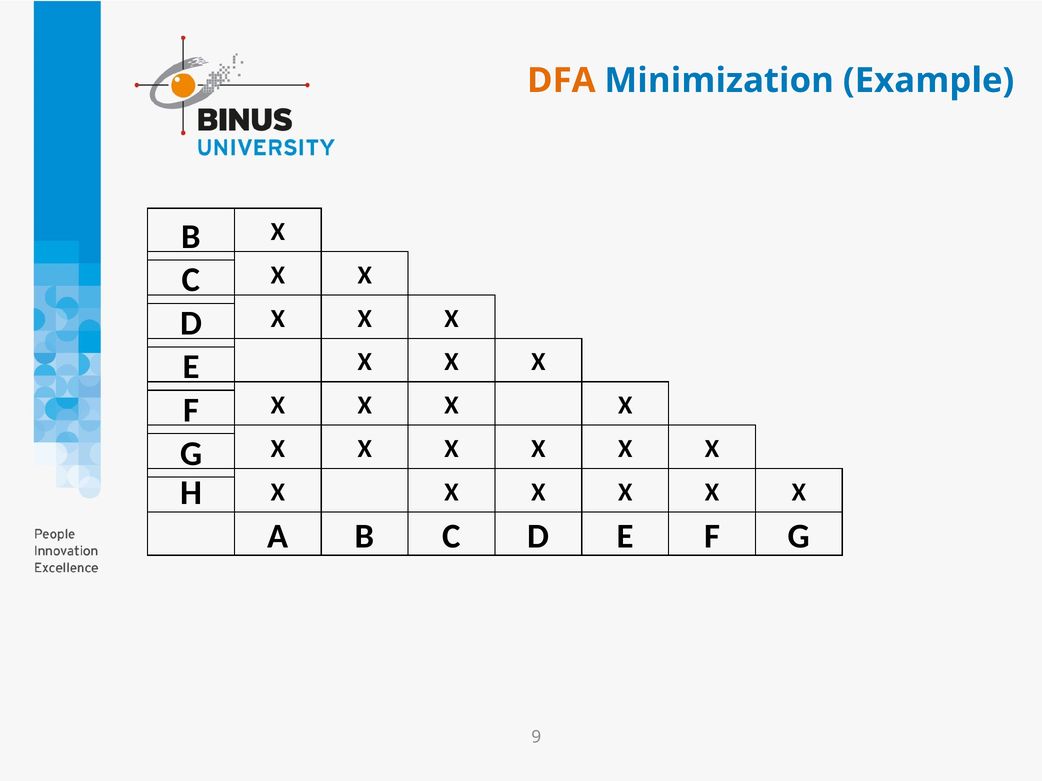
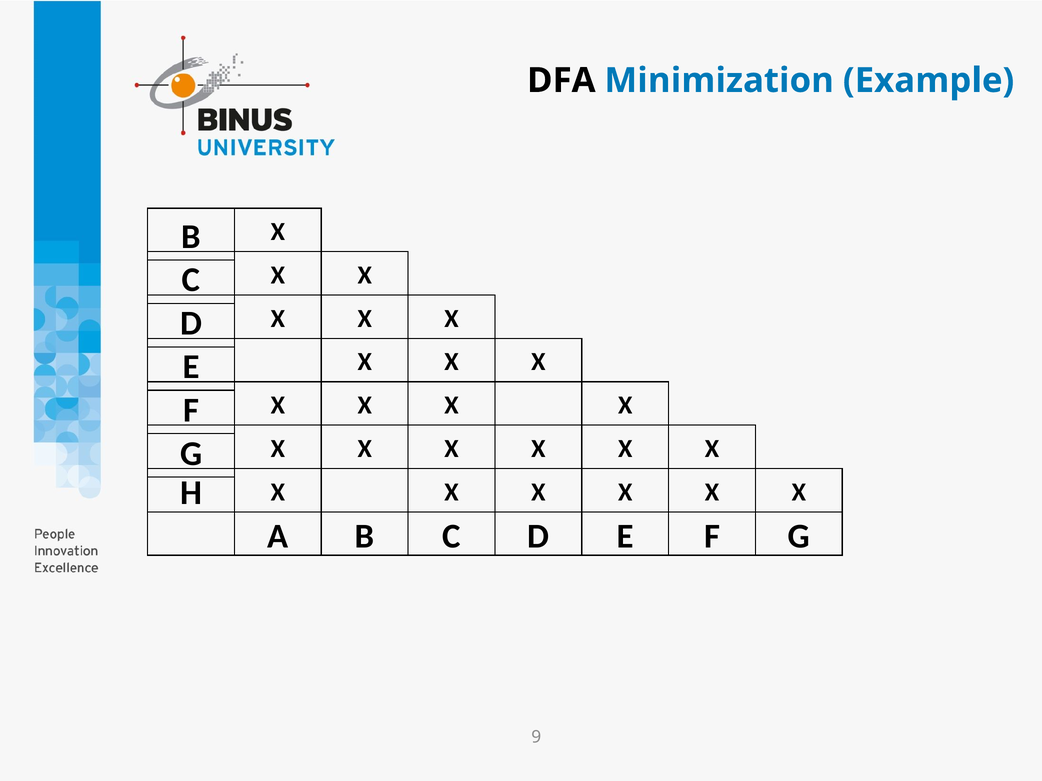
DFA colour: orange -> black (561, 81)
